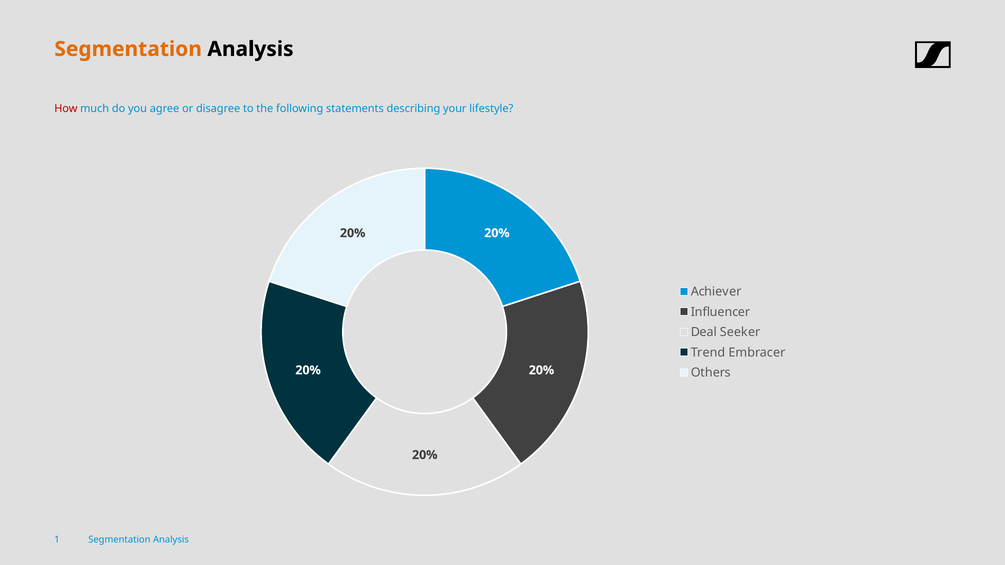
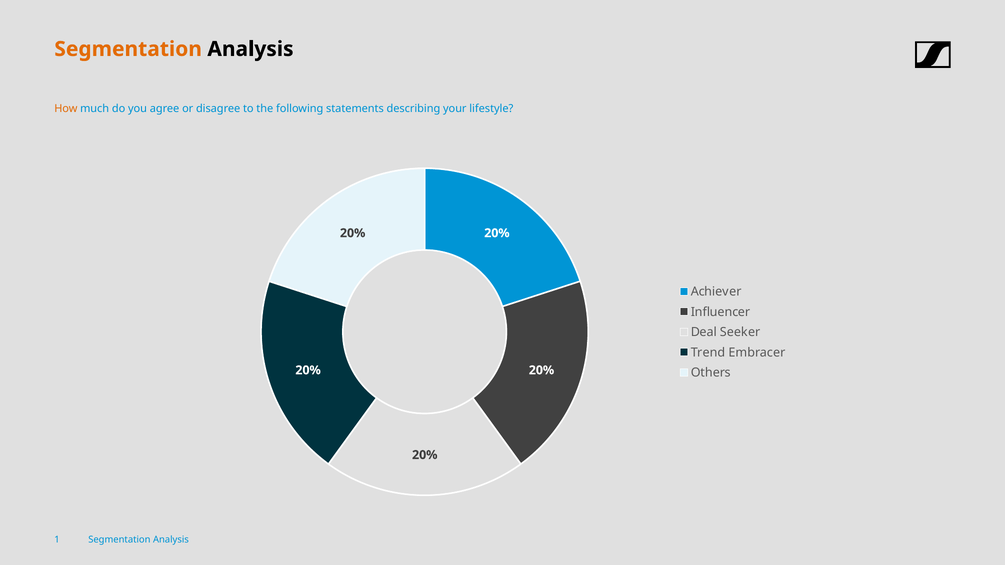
How colour: red -> orange (66, 109)
